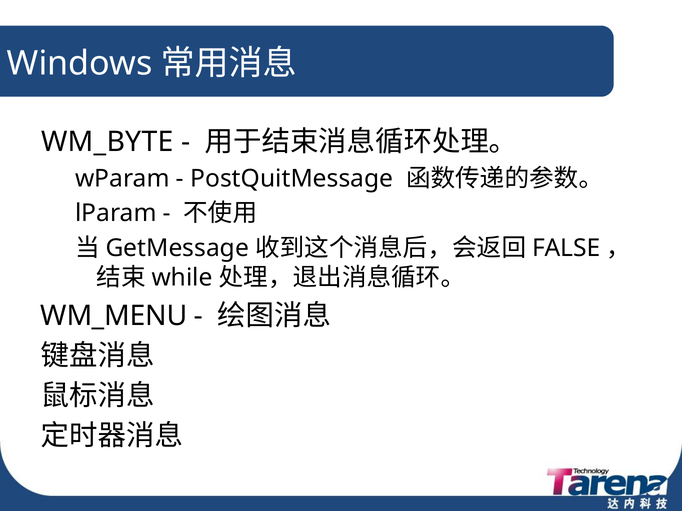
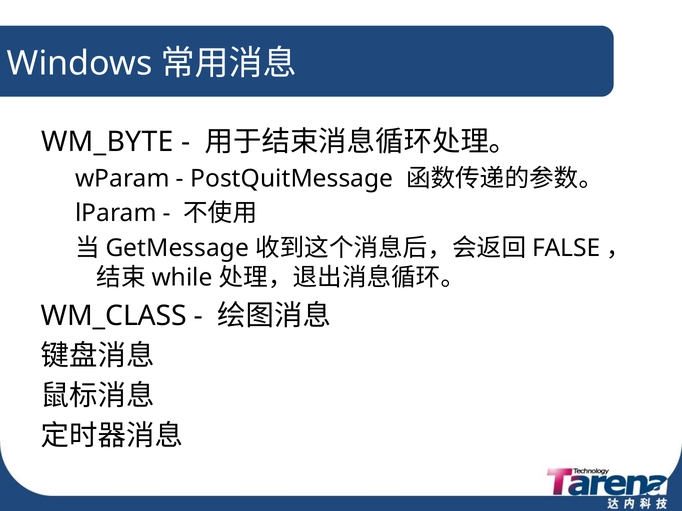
WM_MENU: WM_MENU -> WM_CLASS (114, 316)
